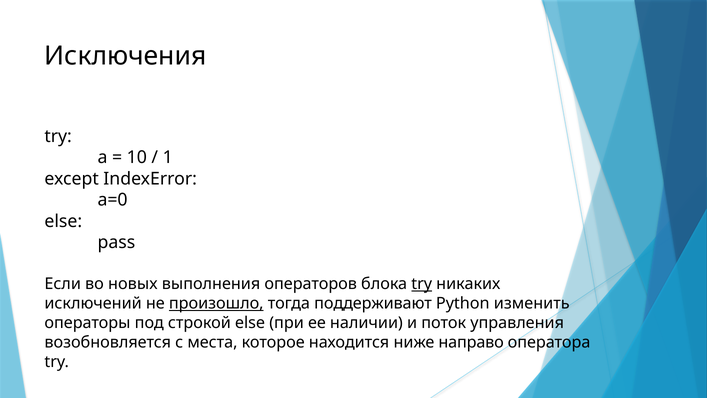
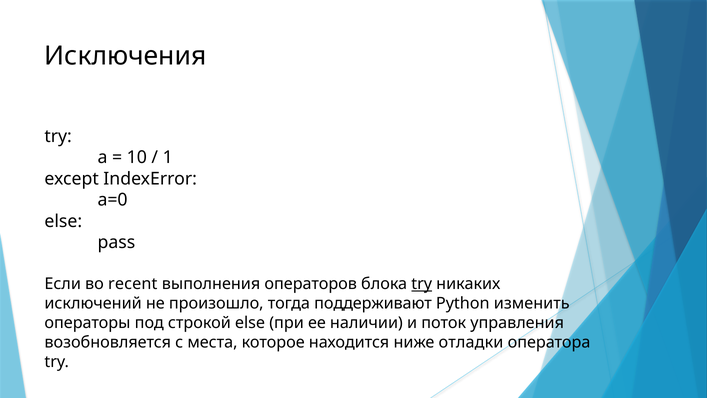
новых: новых -> recent (133, 284)
произошло underline: present -> none (216, 303)
направо: направо -> отладки (471, 342)
